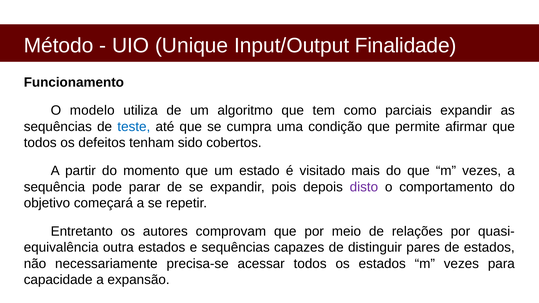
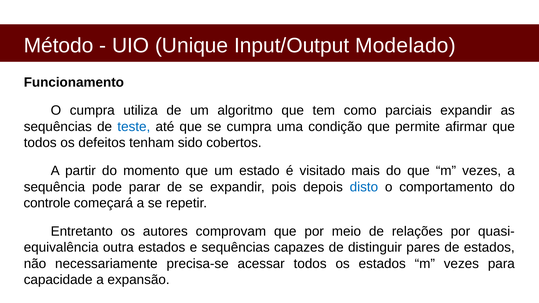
Finalidade: Finalidade -> Modelado (405, 46)
O modelo: modelo -> cumpra (92, 110)
disto colour: purple -> blue (364, 187)
objetivo: objetivo -> controle (47, 203)
